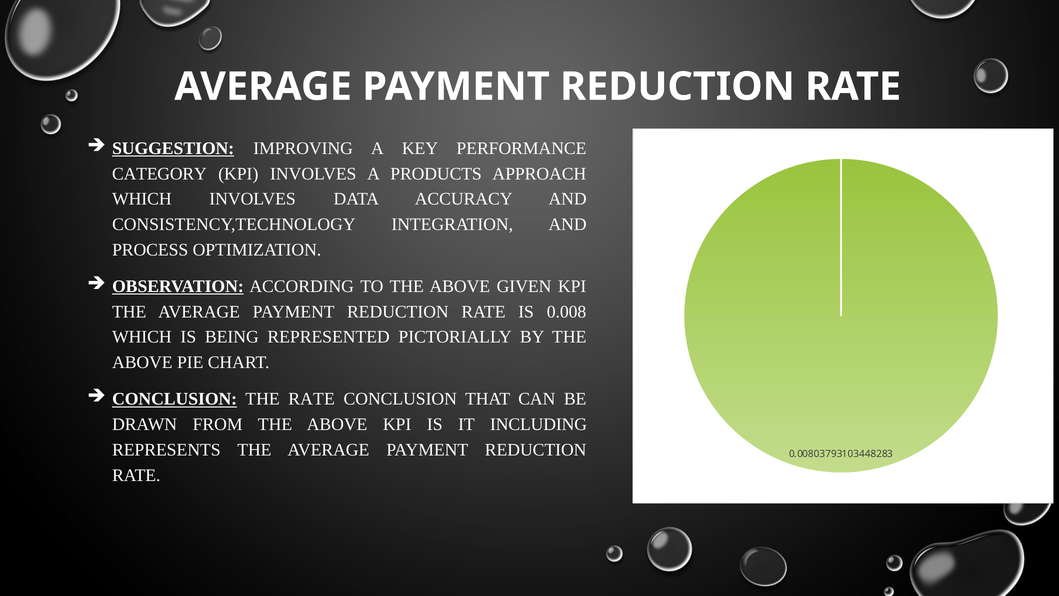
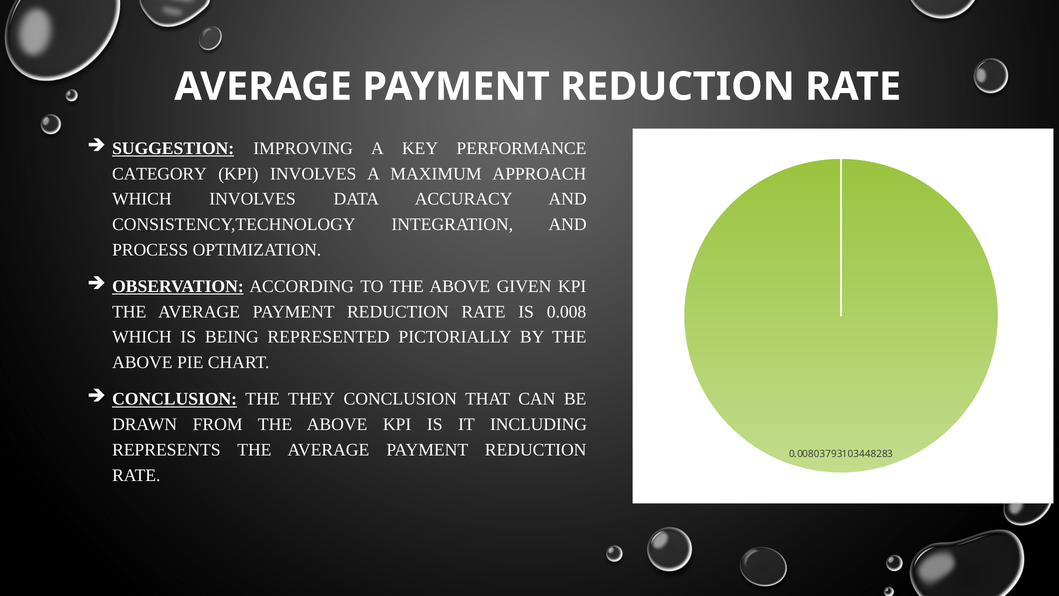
PRODUCTS: PRODUCTS -> MAXIMUM (436, 174)
THE RATE: RATE -> THEY (312, 399)
